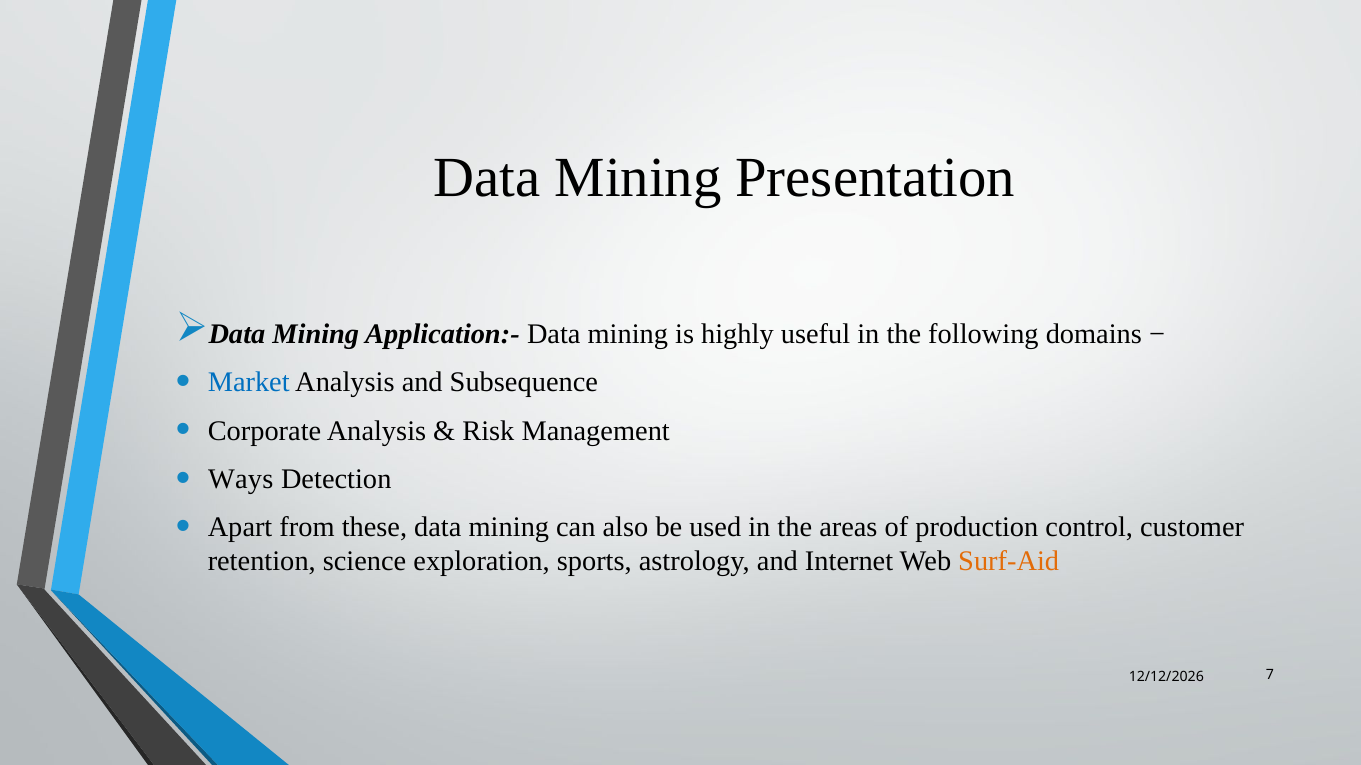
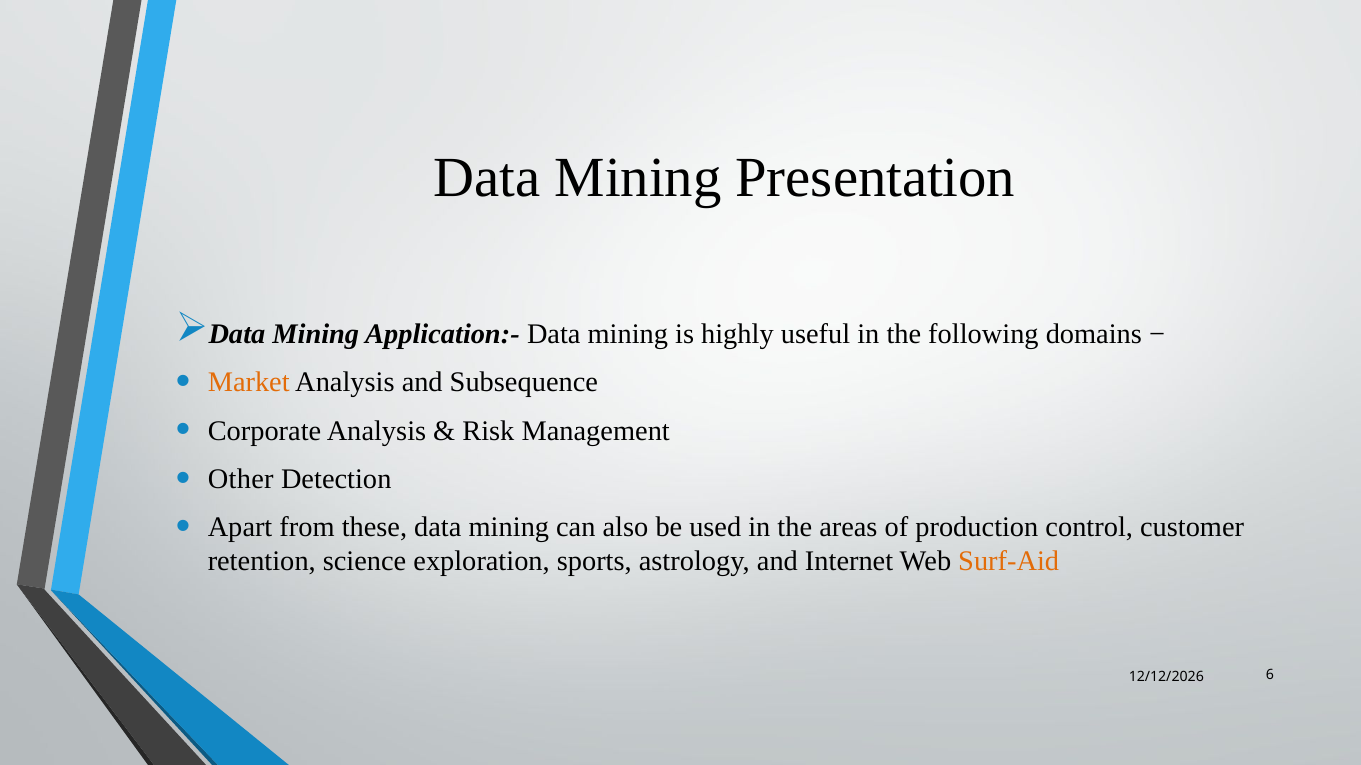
Market colour: blue -> orange (249, 383)
Ways: Ways -> Other (241, 479)
7: 7 -> 6 (1270, 675)
